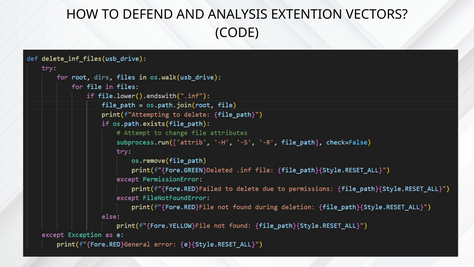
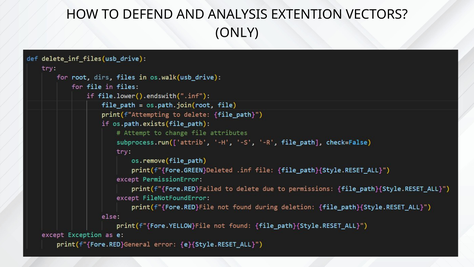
CODE: CODE -> ONLY (237, 33)
